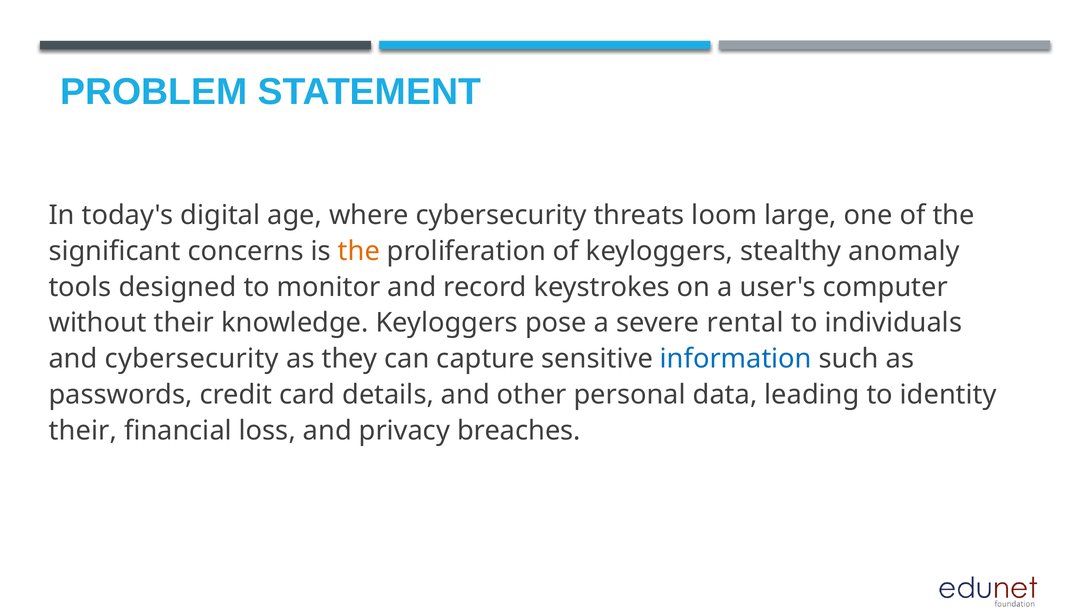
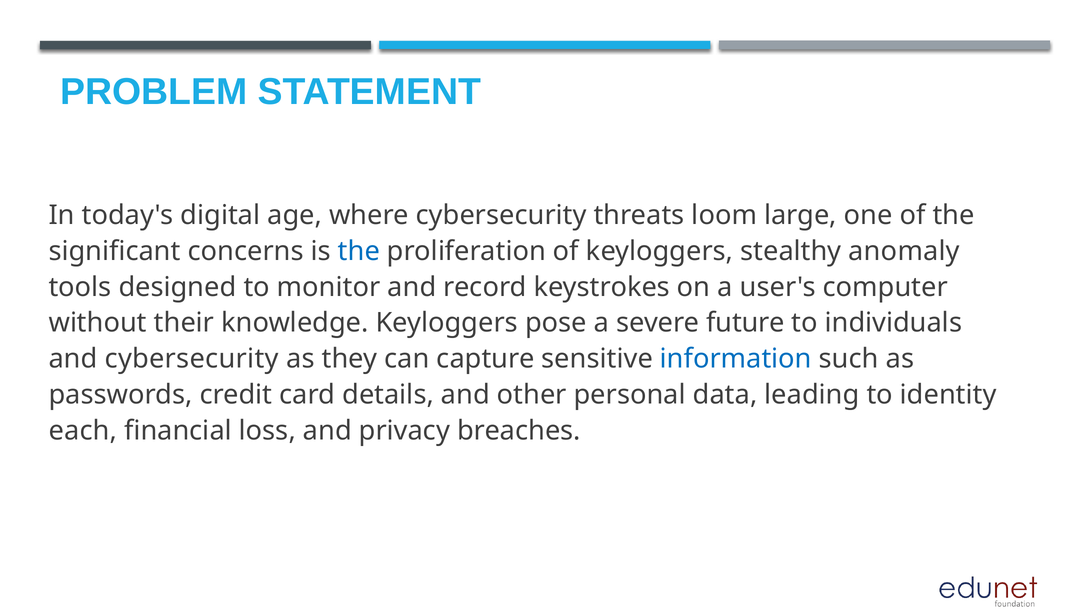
the colour: orange -> blue (359, 251)
rental: rental -> future (745, 323)
their: their -> each (83, 431)
